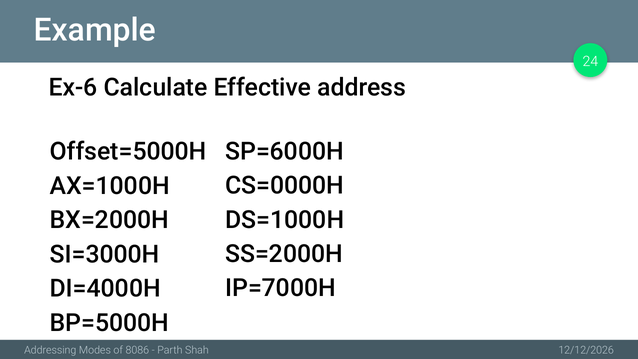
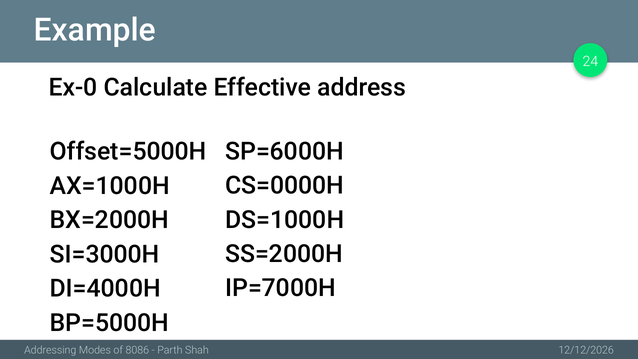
Ex-6: Ex-6 -> Ex-0 (73, 88)
